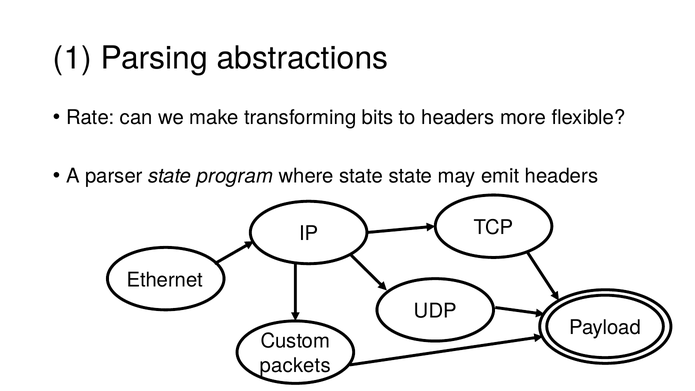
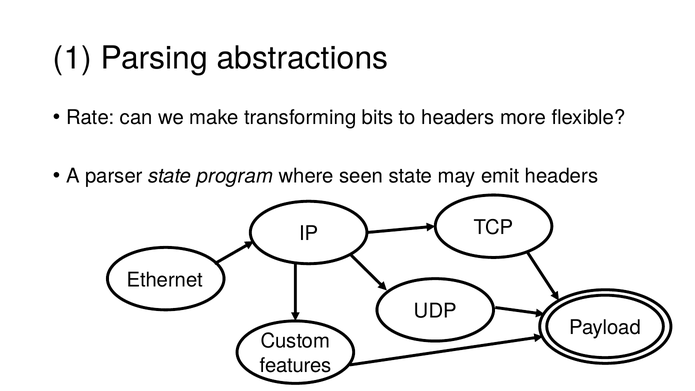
where state: state -> seen (361, 176)
packets: packets -> features (296, 365)
